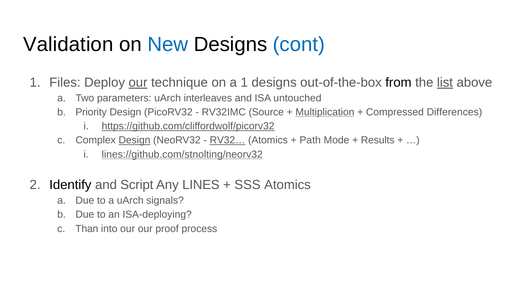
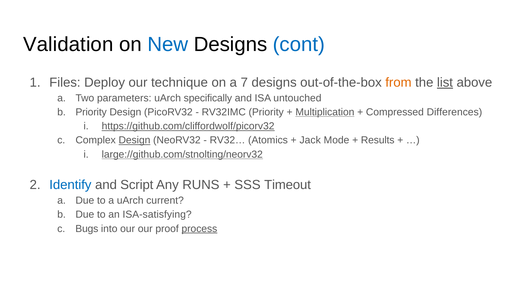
our underline: present -> none (138, 82)
a 1: 1 -> 7 (244, 82)
from colour: black -> orange (398, 82)
interleaves: interleaves -> specifically (208, 98)
RV32IMC Source: Source -> Priority (266, 112)
RV32… underline: present -> none (227, 140)
Path: Path -> Jack (310, 140)
lines://github.com/stnolting/neorv32: lines://github.com/stnolting/neorv32 -> large://github.com/stnolting/neorv32 (182, 154)
Identify colour: black -> blue (70, 185)
LINES: LINES -> RUNS (201, 185)
SSS Atomics: Atomics -> Timeout (288, 185)
signals: signals -> current (165, 200)
ISA-deploying: ISA-deploying -> ISA-satisfying (157, 214)
Than: Than -> Bugs (87, 228)
process underline: none -> present (199, 228)
